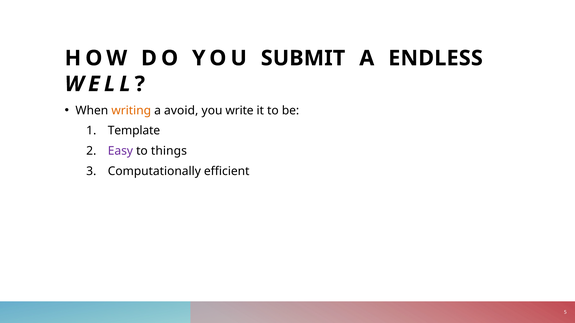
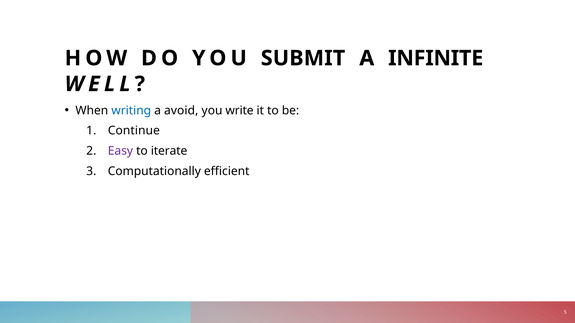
ENDLESS: ENDLESS -> INFINITE (436, 58)
writing colour: orange -> blue (131, 111)
Template: Template -> Continue (134, 131)
things: things -> iterate (169, 151)
